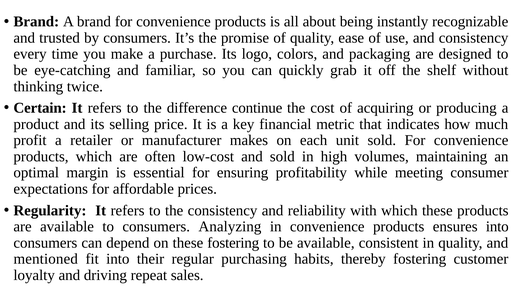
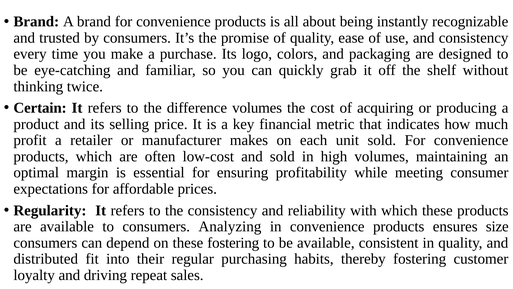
difference continue: continue -> volumes (257, 108)
ensures into: into -> size (497, 226)
mentioned: mentioned -> distributed (46, 259)
